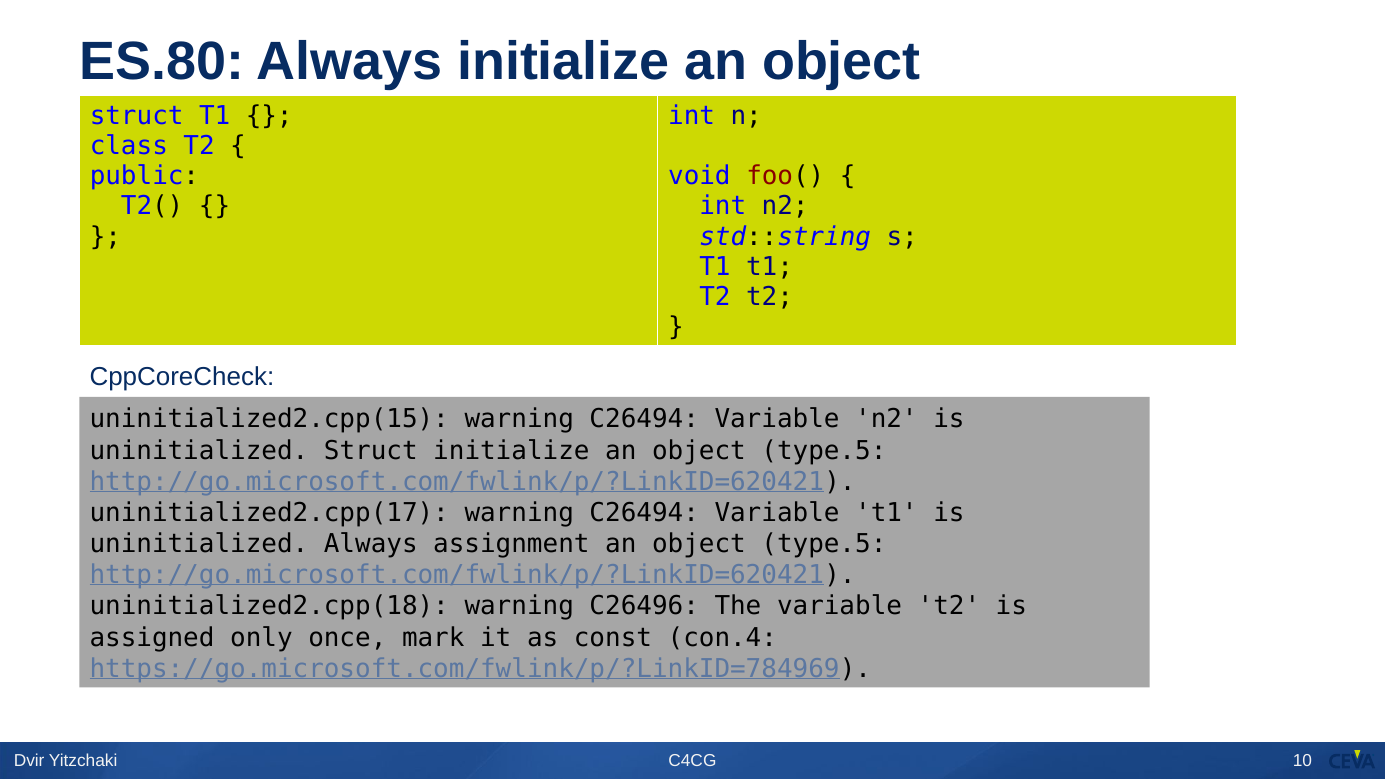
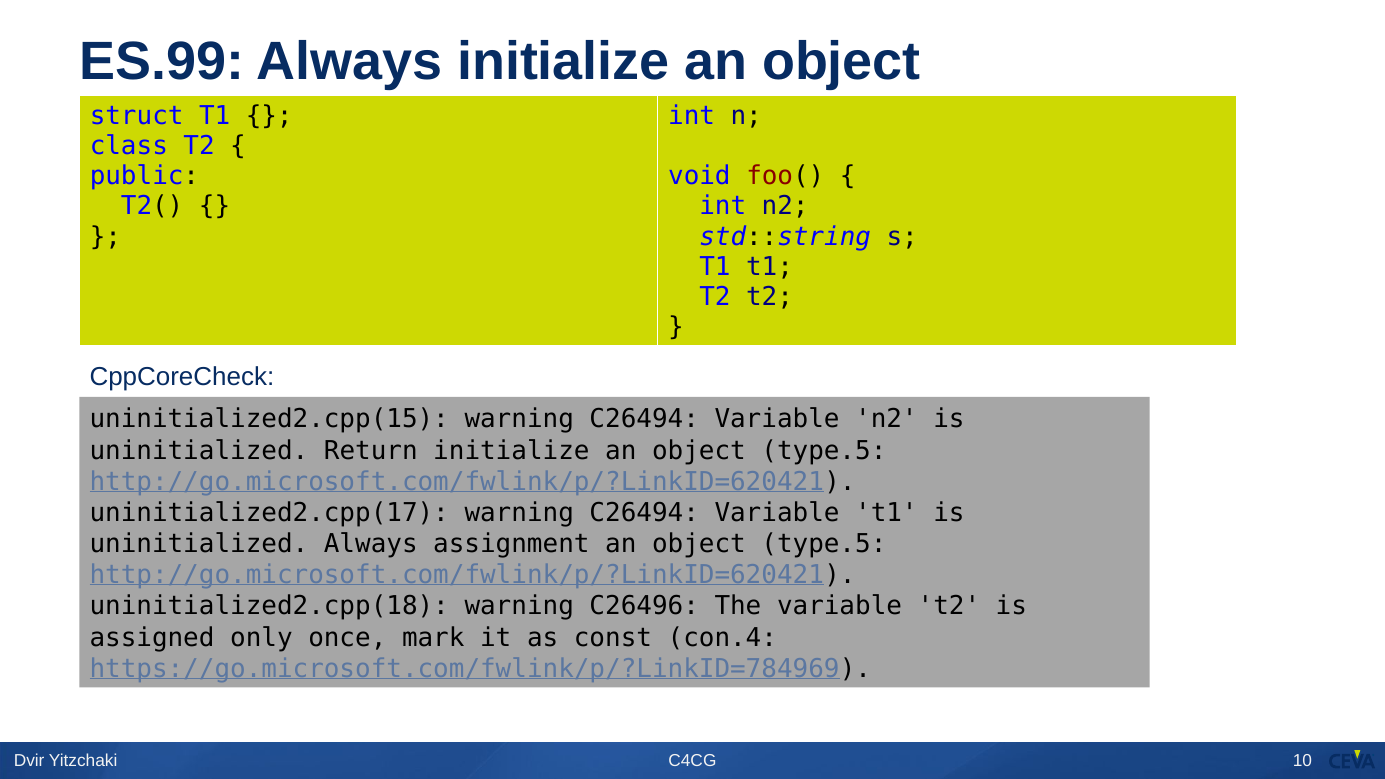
ES.80: ES.80 -> ES.99 (162, 62)
uninitialized Struct: Struct -> Return (371, 451)
